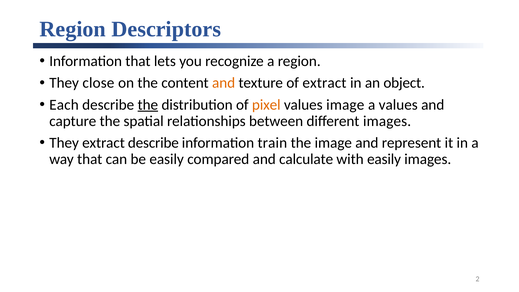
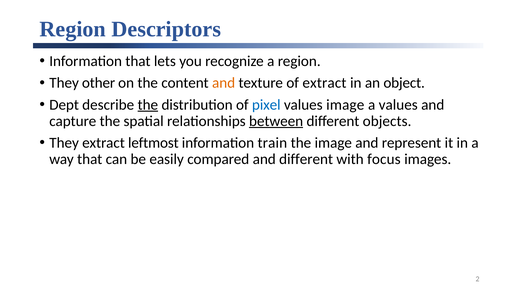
close: close -> other (99, 83)
Each: Each -> Dept (64, 105)
pixel colour: orange -> blue (266, 105)
between underline: none -> present (276, 121)
different images: images -> objects (387, 121)
extract describe: describe -> leftmost (153, 143)
and calculate: calculate -> different (306, 159)
with easily: easily -> focus (384, 159)
